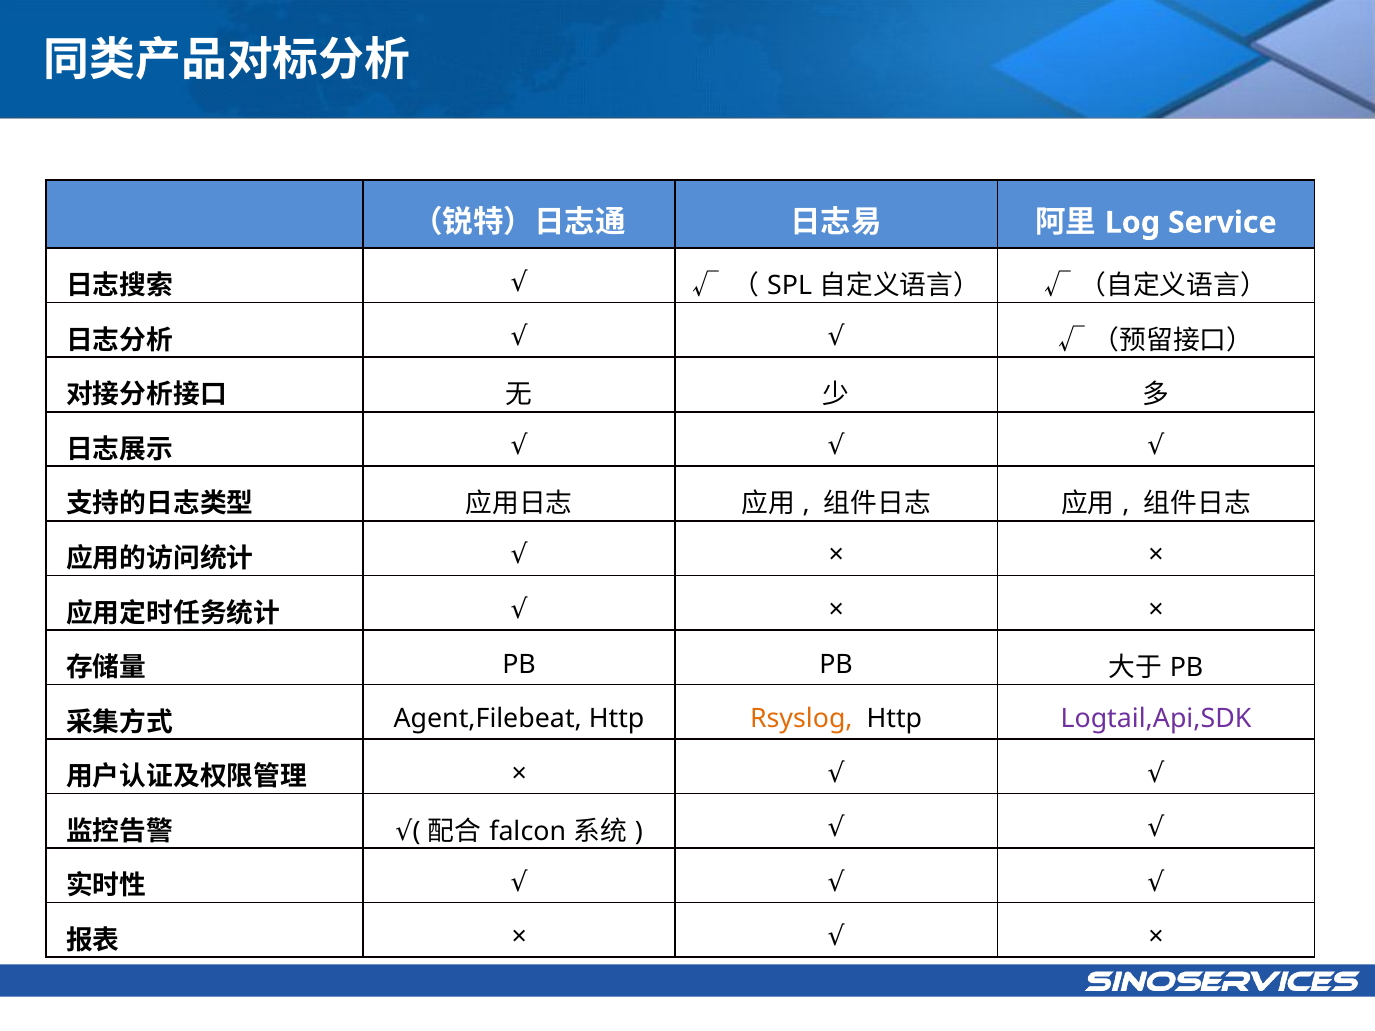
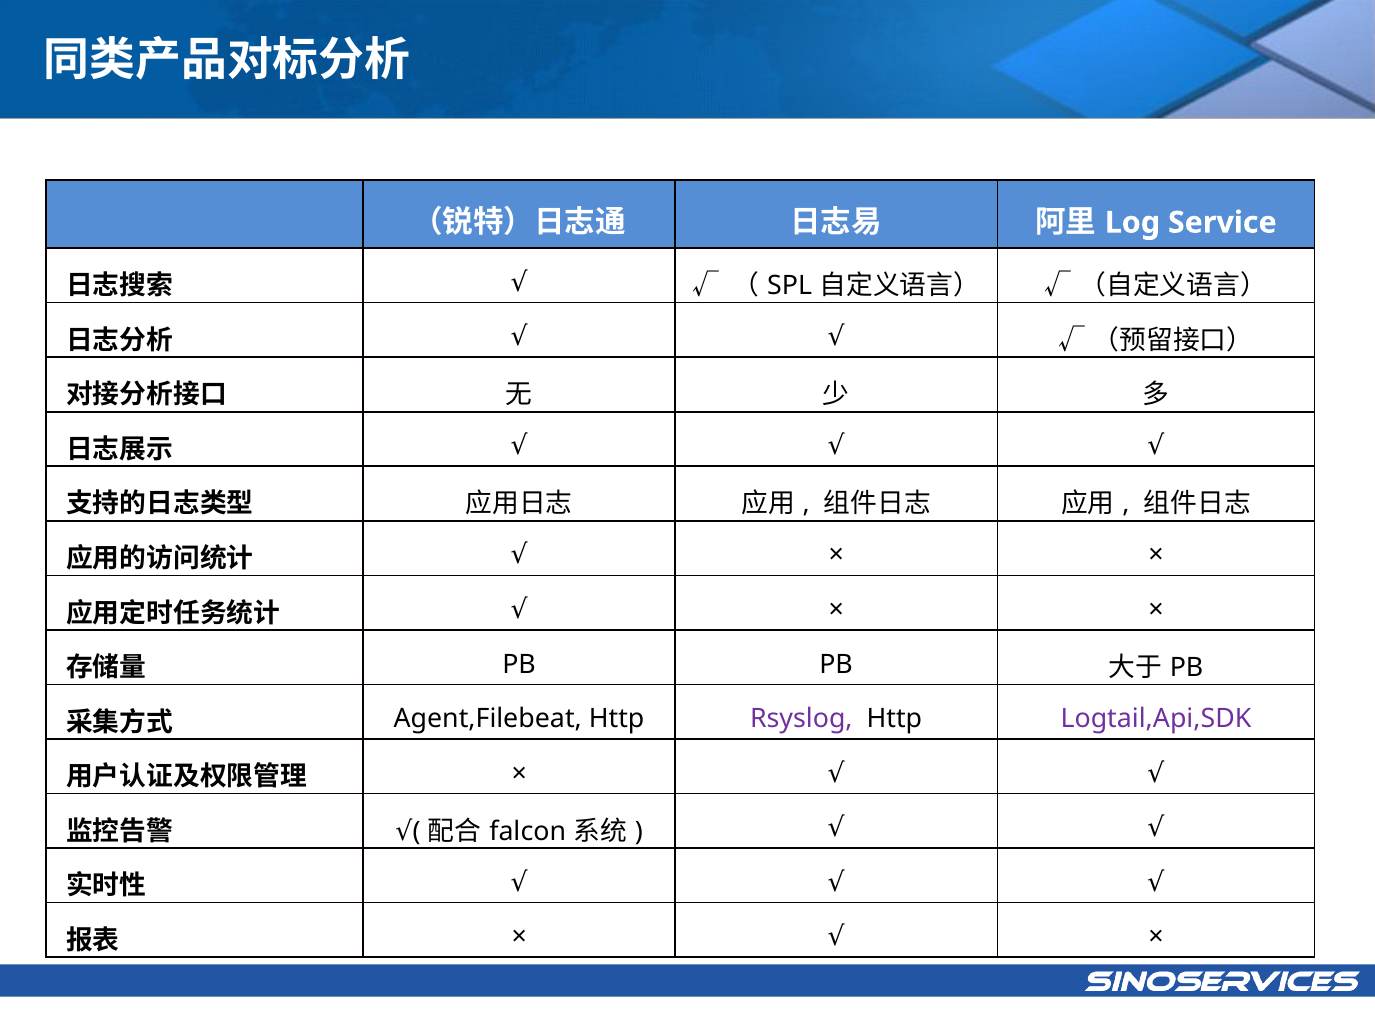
Rsyslog colour: orange -> purple (801, 719)
